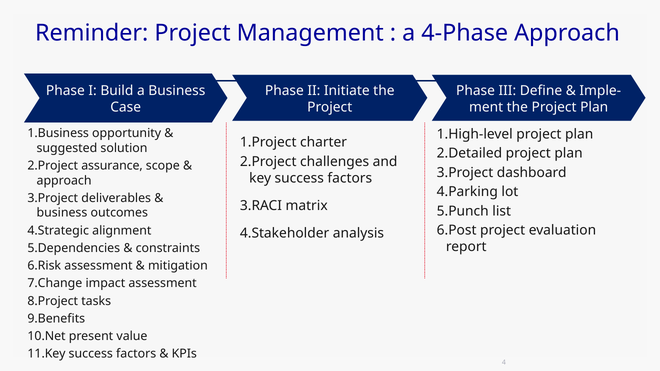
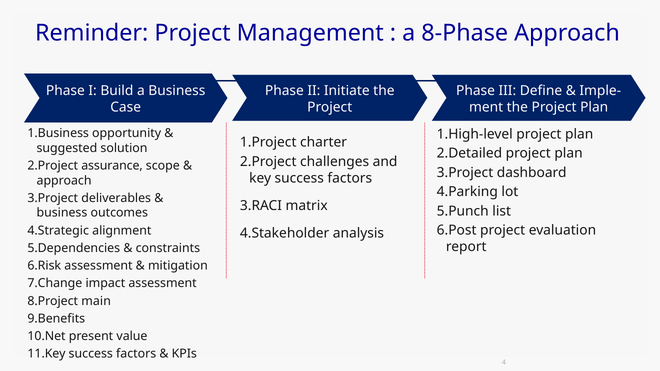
4-Phase: 4-Phase -> 8-Phase (465, 33)
tasks: tasks -> main (96, 301)
